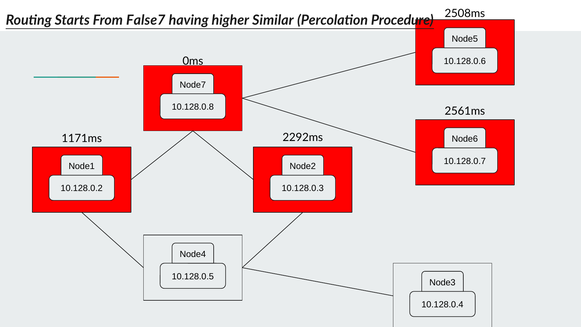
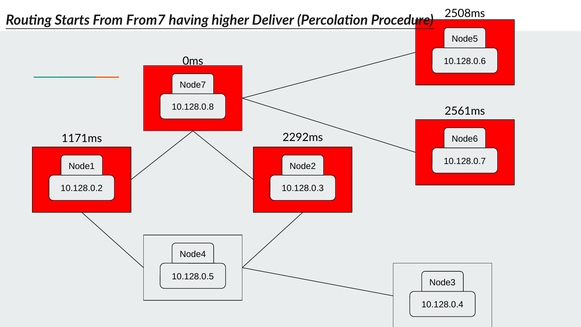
False7: False7 -> From7 (146, 20)
Similar: Similar -> Deliver (273, 20)
